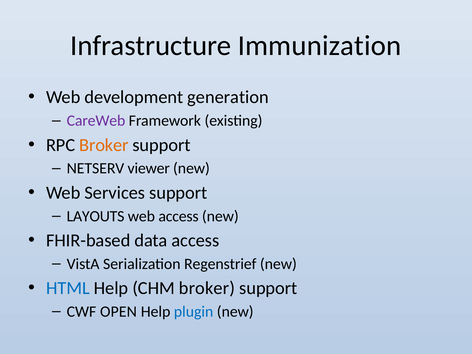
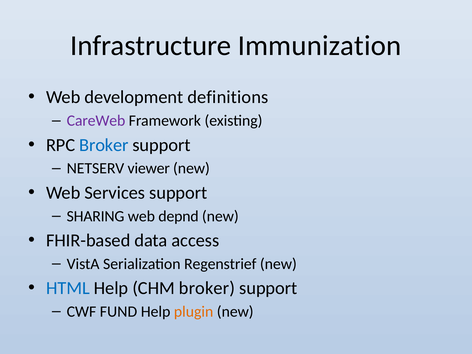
generation: generation -> definitions (228, 97)
Broker colour: orange -> blue (104, 145)
LAYOUTS: LAYOUTS -> SHARING (96, 216)
web access: access -> depnd (179, 216)
OPEN: OPEN -> FUND (118, 312)
plugin colour: blue -> orange (194, 312)
